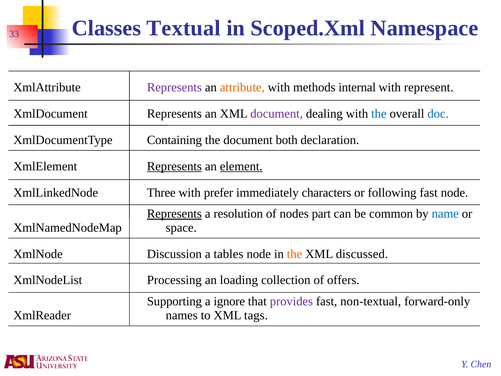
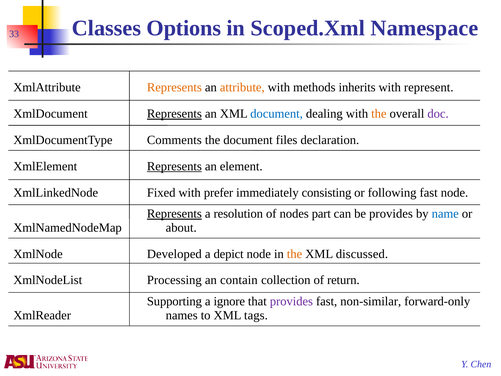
Textual: Textual -> Options (184, 28)
Represents colour: purple -> orange (174, 87)
internal: internal -> inherits (357, 87)
Represents underline: none -> present (174, 114)
document colour: purple -> blue (277, 114)
the colour: blue -> orange (379, 114)
doc colour: blue -> purple (438, 114)
Containing: Containing -> Comments (174, 140)
both: both -> files (287, 140)
element underline: present -> none (241, 166)
Three: Three -> Fixed (161, 192)
characters: characters -> consisting (327, 192)
be common: common -> provides (391, 214)
space: space -> about (181, 227)
Discussion: Discussion -> Developed (174, 254)
tables: tables -> depict (229, 254)
loading: loading -> contain (239, 280)
offers: offers -> return (343, 280)
non-textual: non-textual -> non-similar (371, 301)
